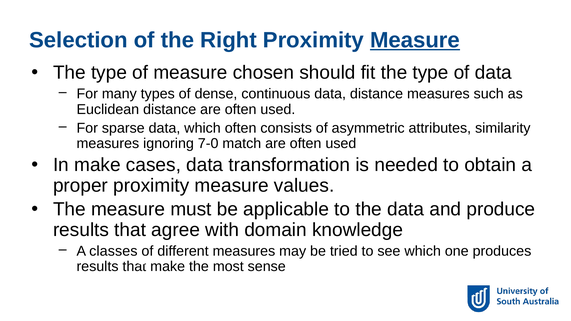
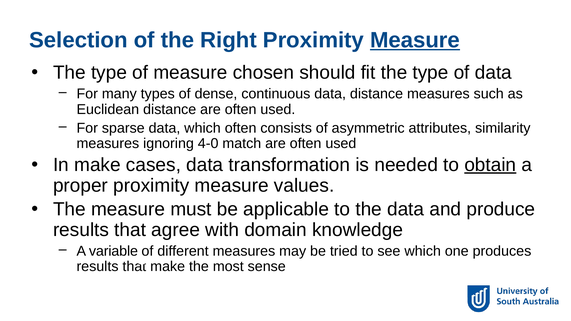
7-0: 7-0 -> 4-0 (208, 144)
obtain underline: none -> present (490, 165)
classes: classes -> variable (113, 251)
